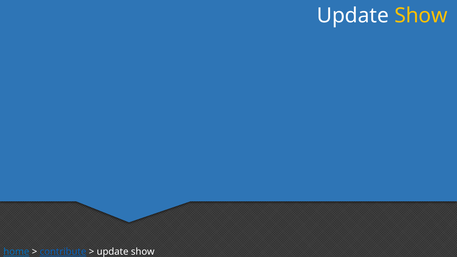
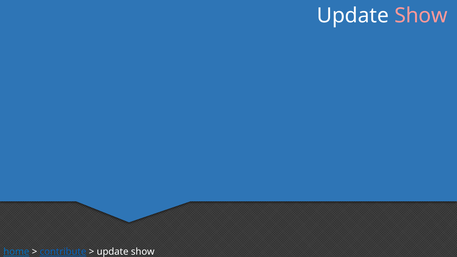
Show colour: yellow -> pink (421, 16)
